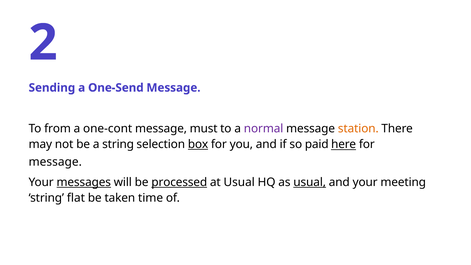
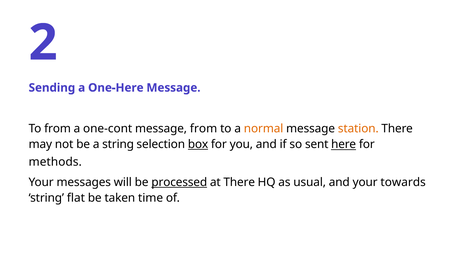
One-Send: One-Send -> One-Here (116, 88)
message must: must -> from (204, 129)
normal colour: purple -> orange (264, 129)
paid: paid -> sent (317, 144)
message: message -> methods (55, 162)
messages underline: present -> none (84, 182)
at Usual: Usual -> There (239, 182)
usual underline: present -> none (310, 182)
meeting: meeting -> towards (403, 182)
